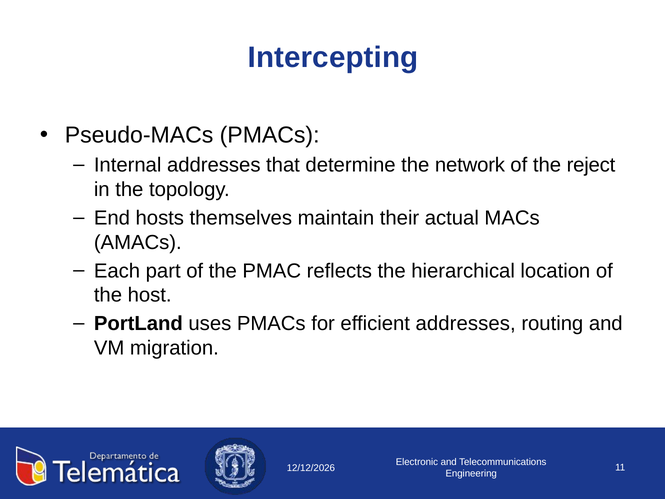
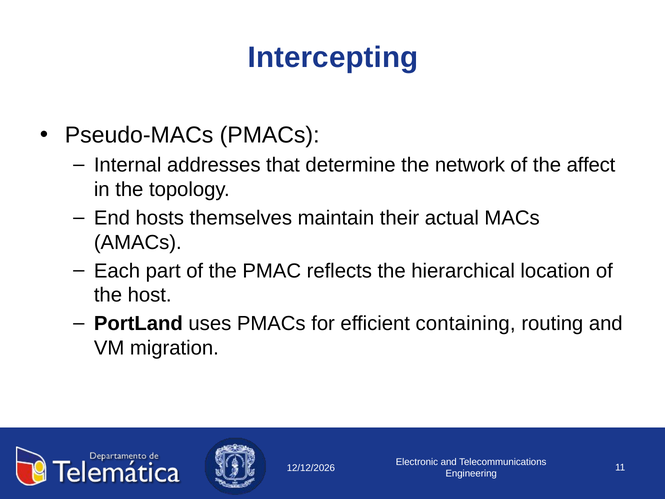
reject: reject -> affect (591, 165)
efficient addresses: addresses -> containing (466, 323)
